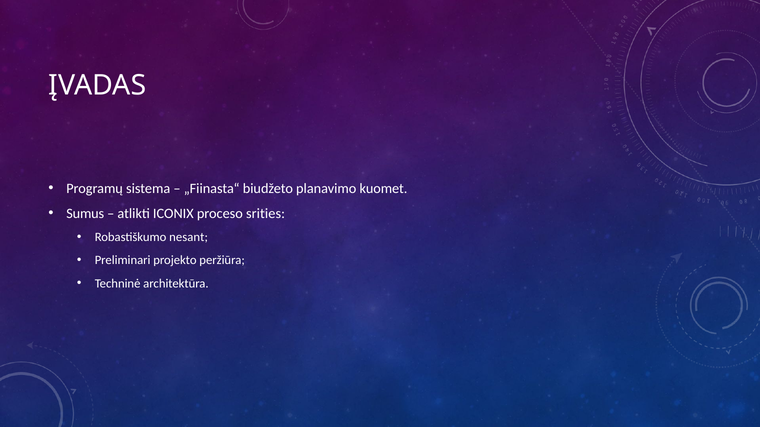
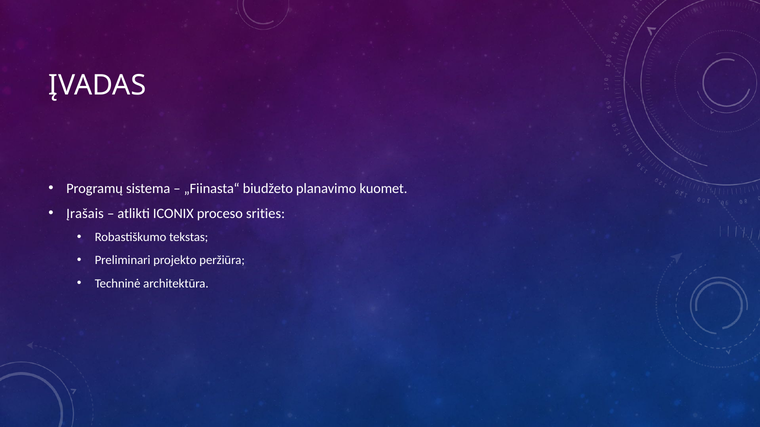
Sumus: Sumus -> Įrašais (85, 214)
nesant: nesant -> tekstas (189, 238)
